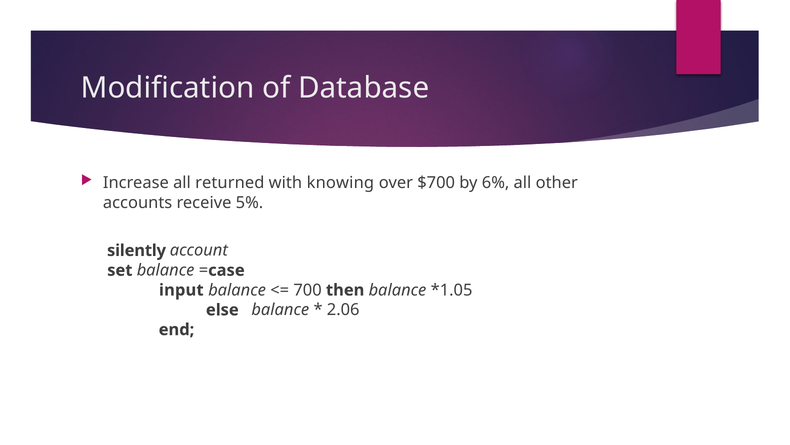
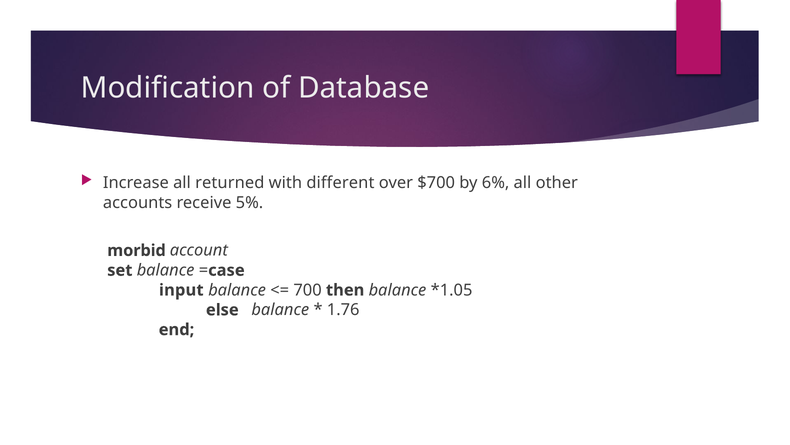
knowing: knowing -> different (340, 183)
silently: silently -> morbid (137, 250)
2.06: 2.06 -> 1.76 (343, 309)
